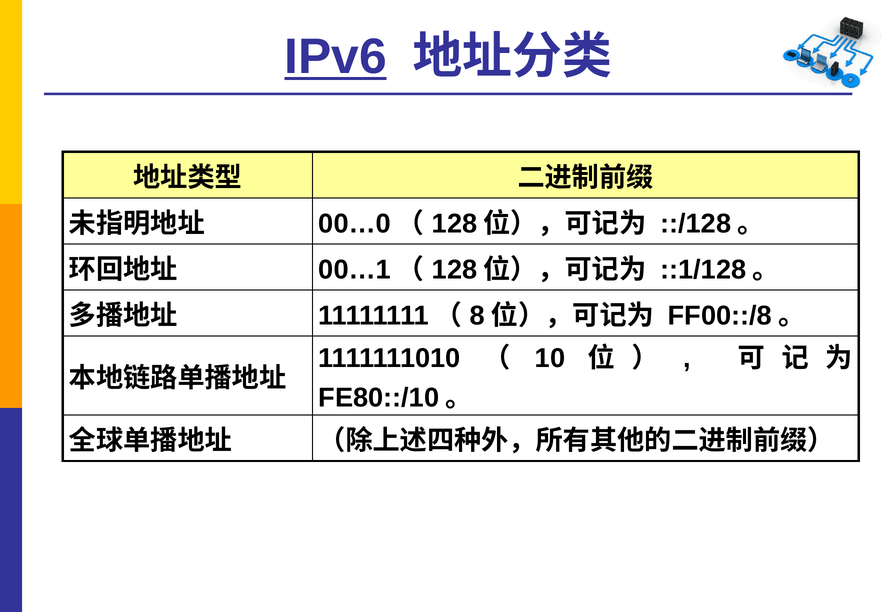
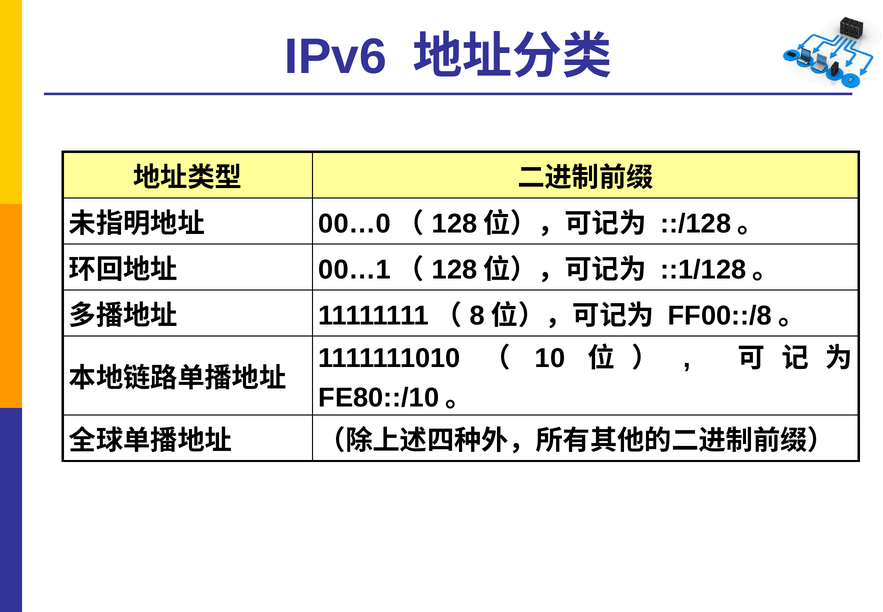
IPv6 underline: present -> none (336, 57)
